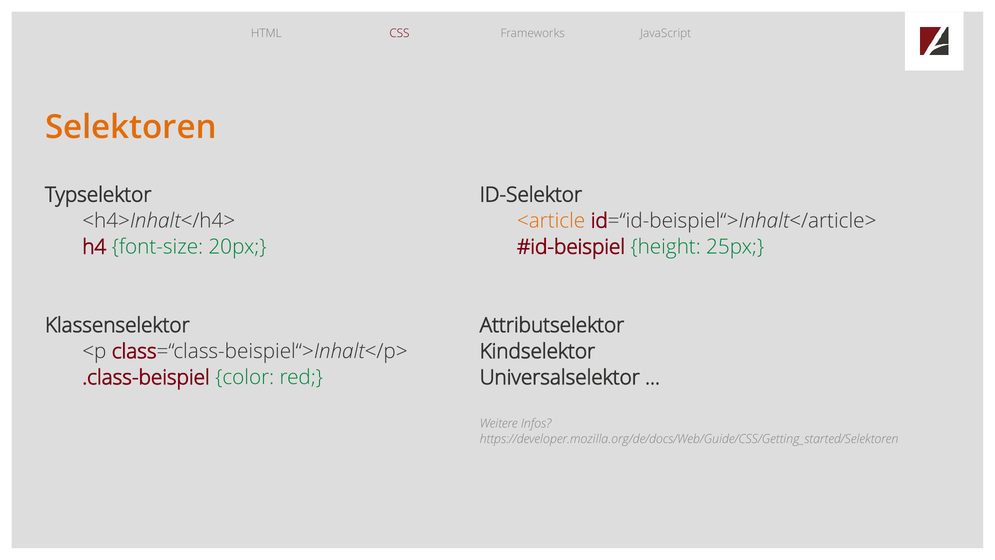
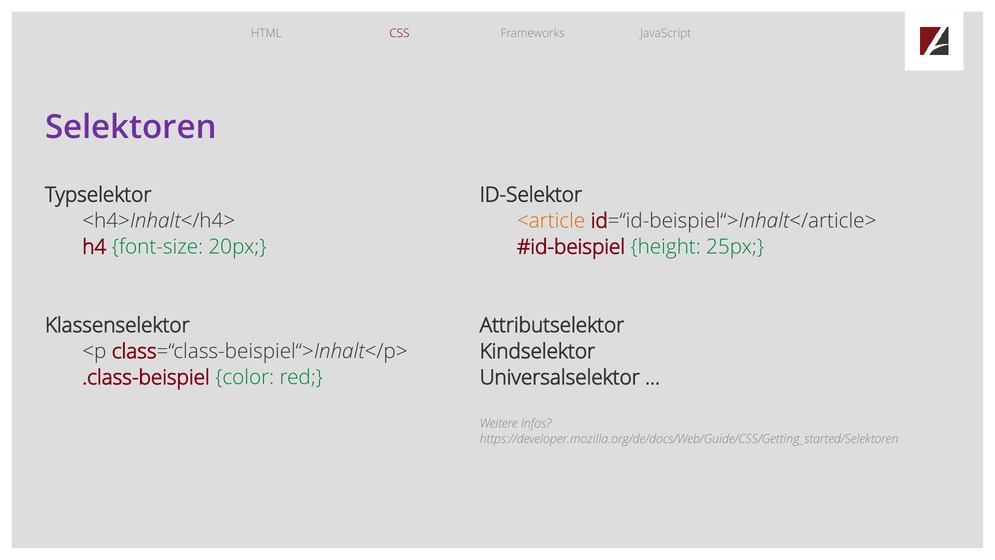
Selektoren colour: orange -> purple (131, 127)
